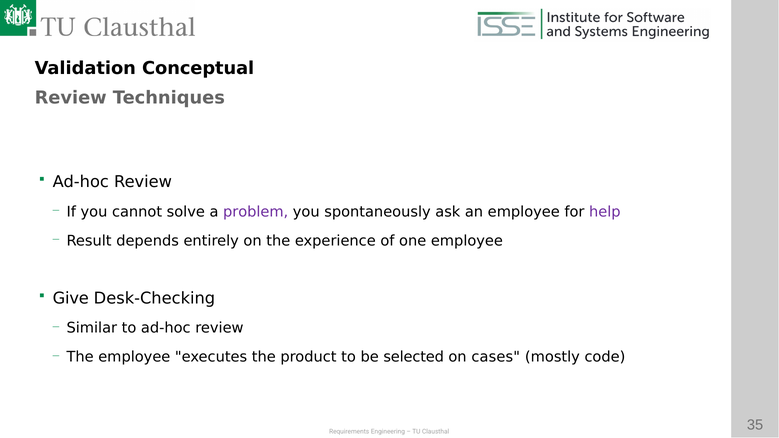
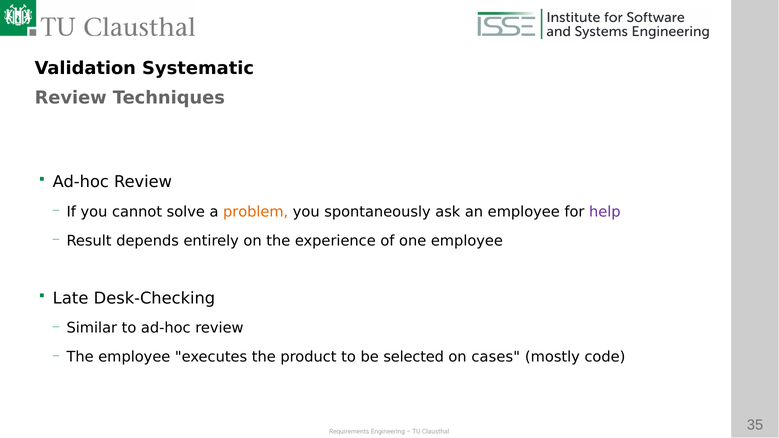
Conceptual: Conceptual -> Systematic (198, 68)
problem colour: purple -> orange (256, 212)
Give: Give -> Late (71, 298)
